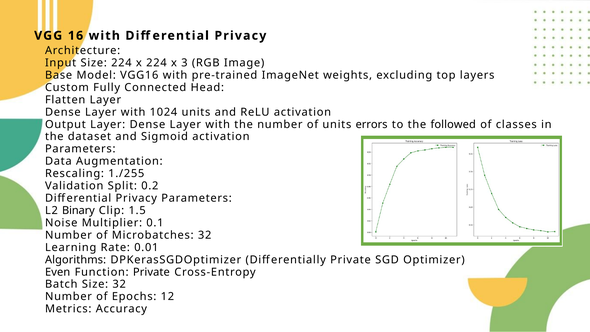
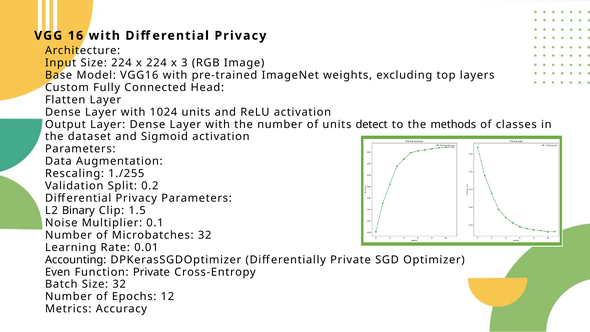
errors: errors -> detect (372, 124)
followed: followed -> methods (453, 124)
Algorithms: Algorithms -> Accounting (76, 260)
